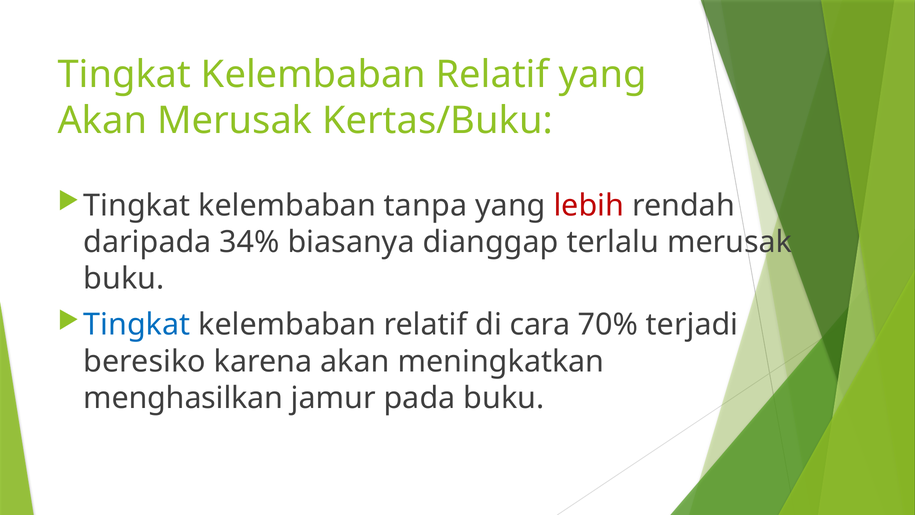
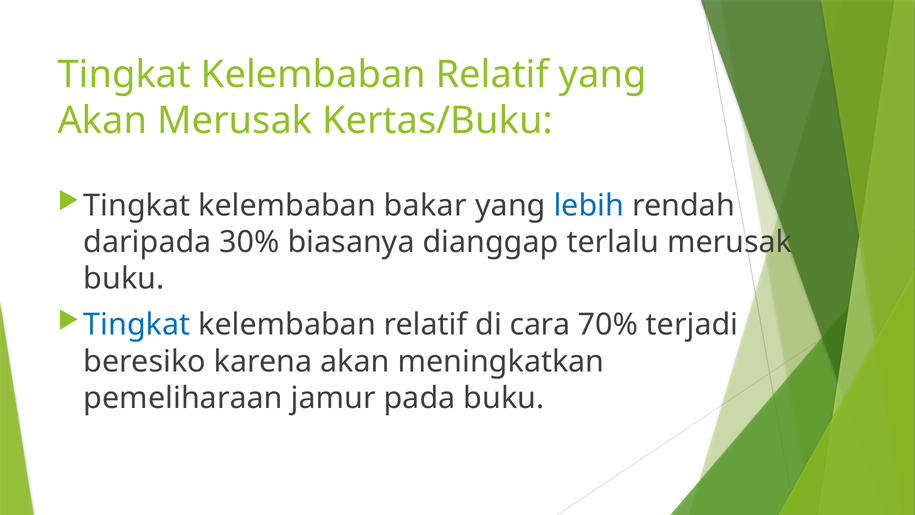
tanpa: tanpa -> bakar (425, 205)
lebih colour: red -> blue (589, 205)
34%: 34% -> 30% (250, 242)
menghasilkan: menghasilkan -> pemeliharaan (183, 398)
